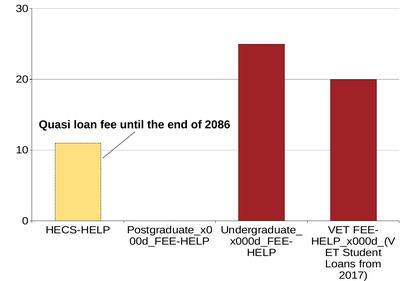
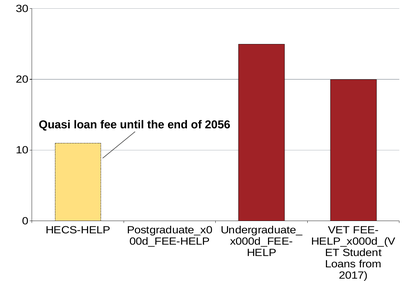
2086: 2086 -> 2056 (218, 125)
